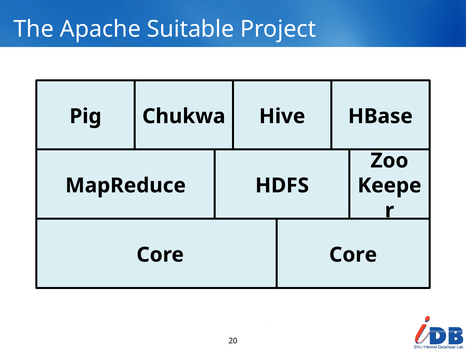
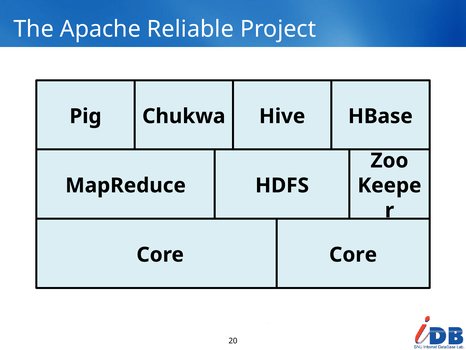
Suitable: Suitable -> Reliable (190, 29)
